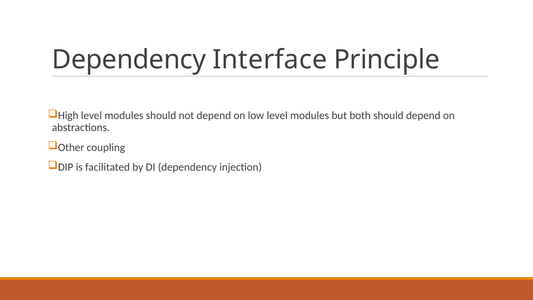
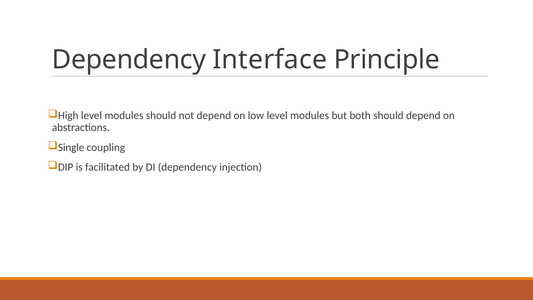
Other: Other -> Single (71, 147)
